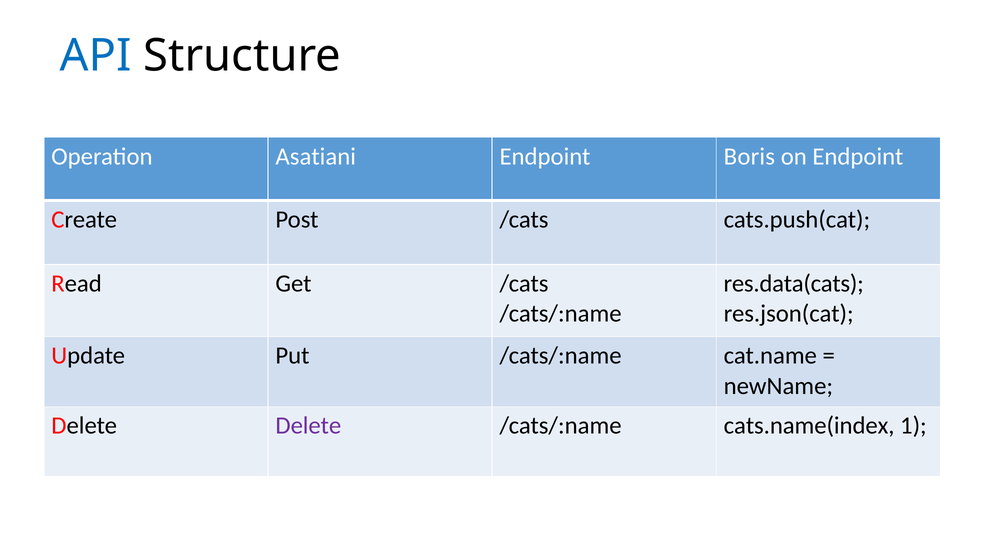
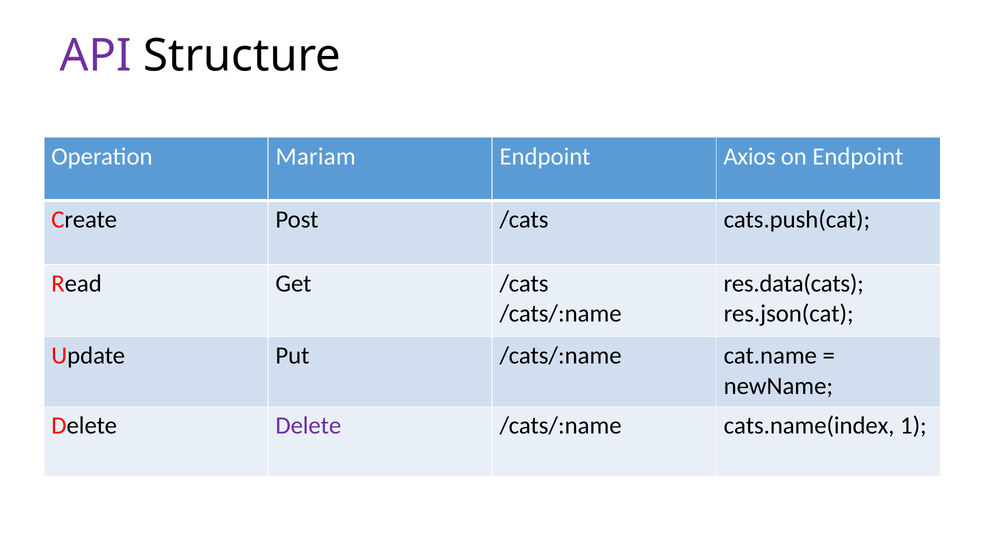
API colour: blue -> purple (96, 56)
Asatiani: Asatiani -> Mariam (316, 156)
Boris: Boris -> Axios (750, 156)
